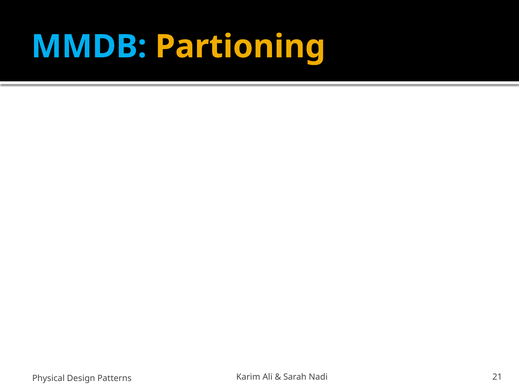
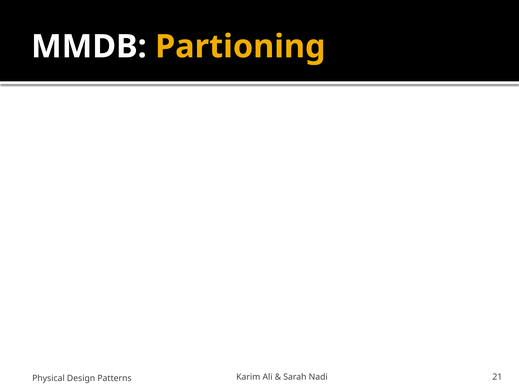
MMDB colour: light blue -> white (89, 47)
